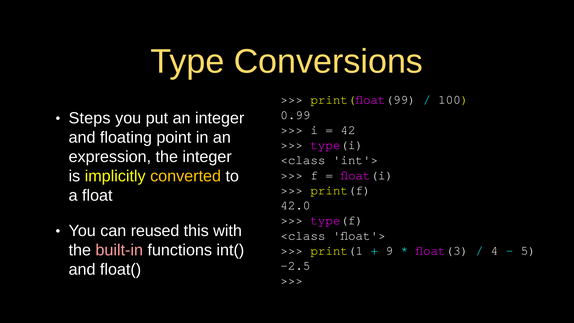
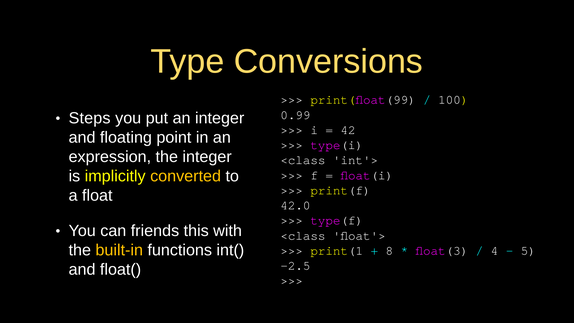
reused: reused -> friends (155, 231)
built-in colour: pink -> yellow (119, 250)
9: 9 -> 8 (389, 251)
